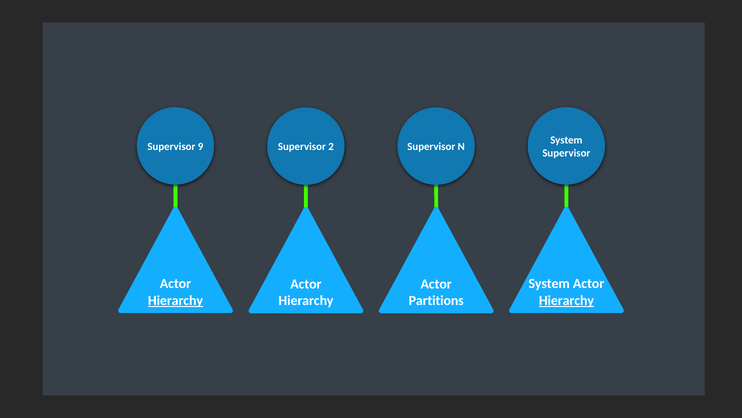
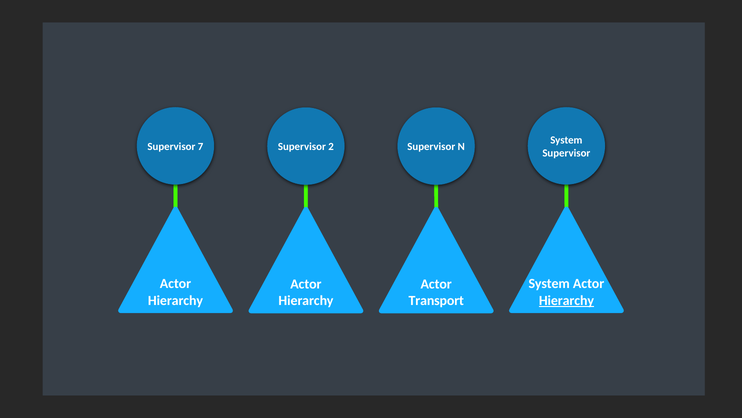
9: 9 -> 7 (201, 146)
Hierarchy underline: present -> none (176, 300)
Partitions: Partitions -> Transport (436, 300)
